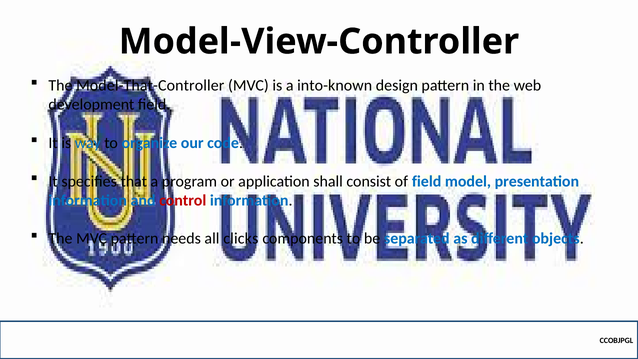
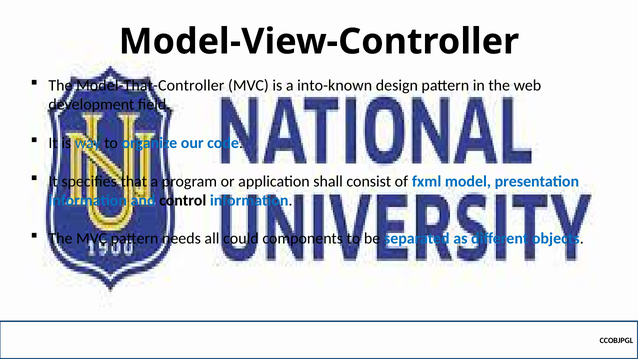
of field: field -> fxml (427, 181)
control colour: red -> black (183, 200)
clicks: clicks -> could (241, 239)
